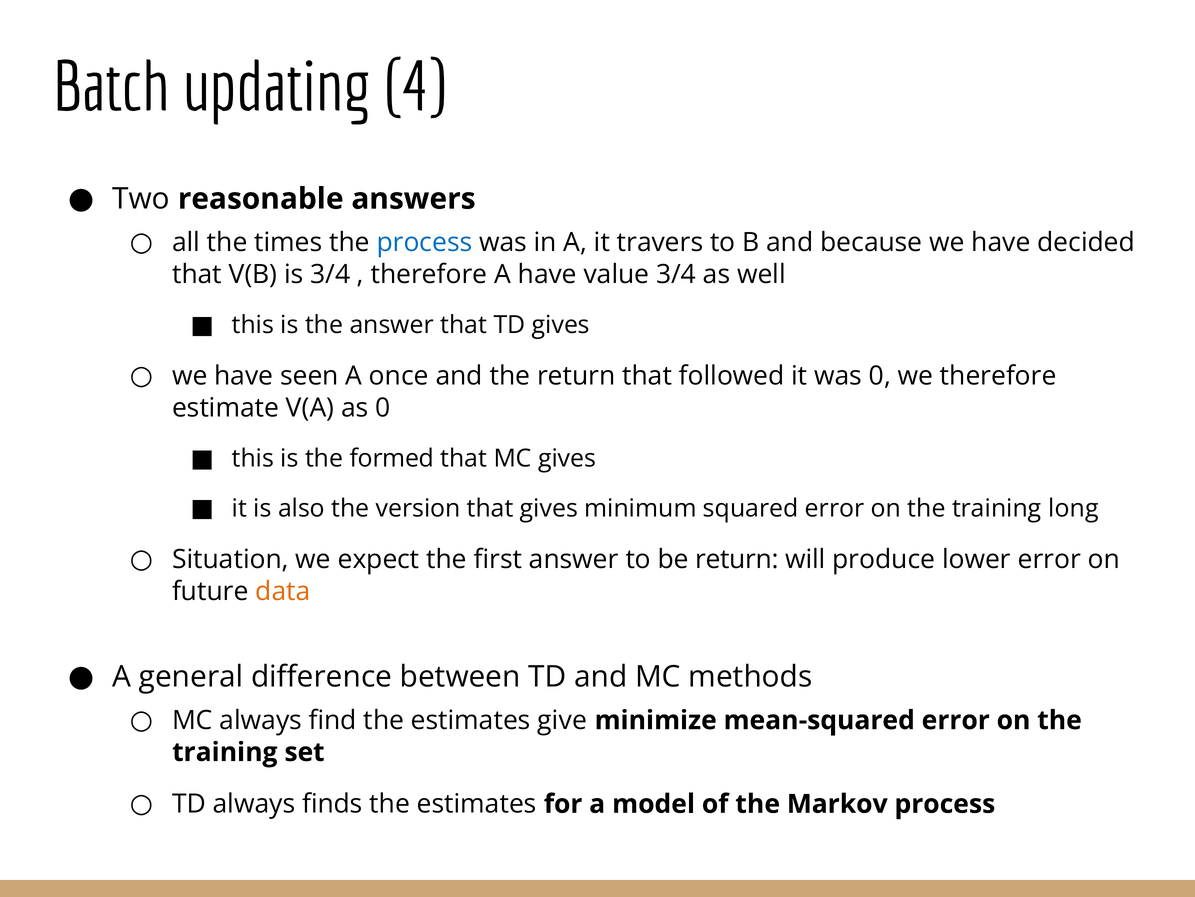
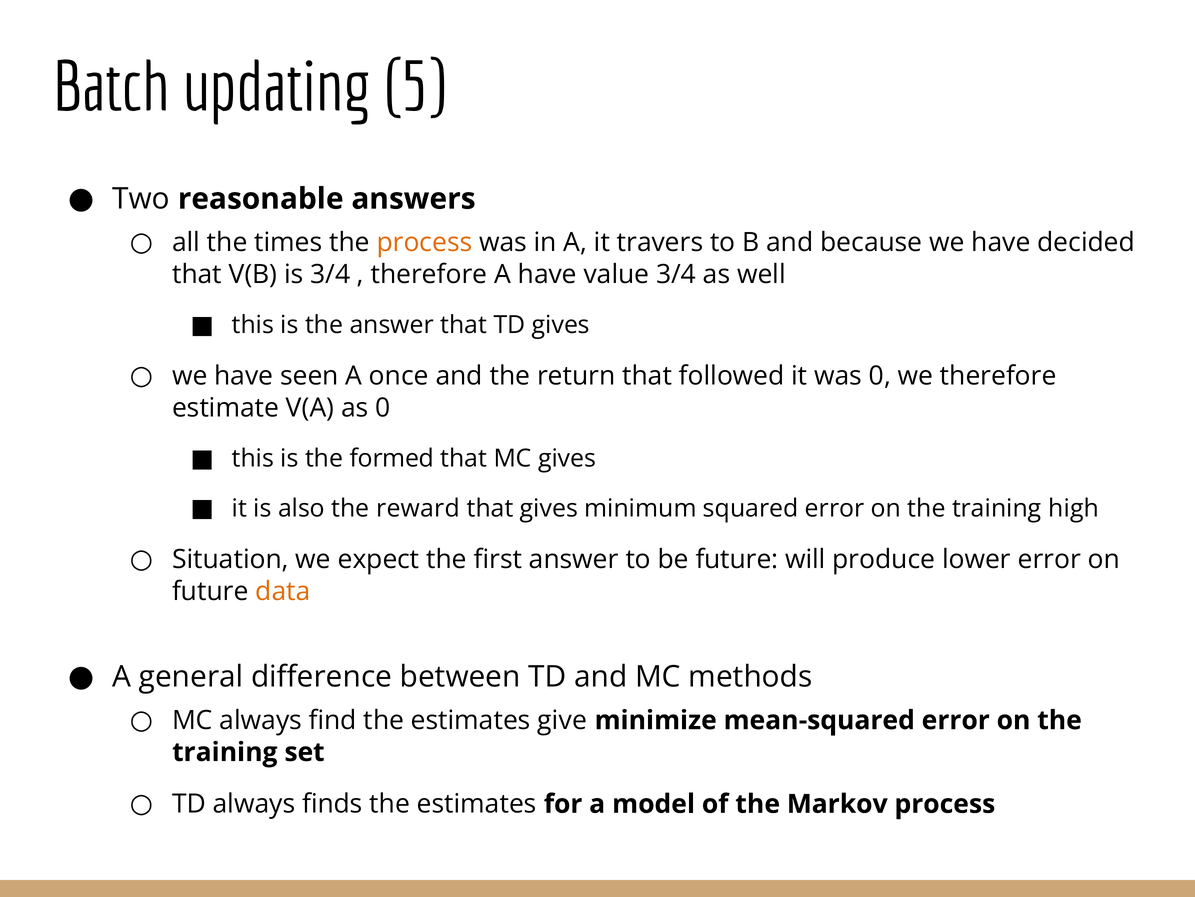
4: 4 -> 5 (416, 87)
process colour: blue -> orange (424, 242)
version: version -> reward (418, 508)
long: long -> high (1074, 508)
be return: return -> future (737, 559)
